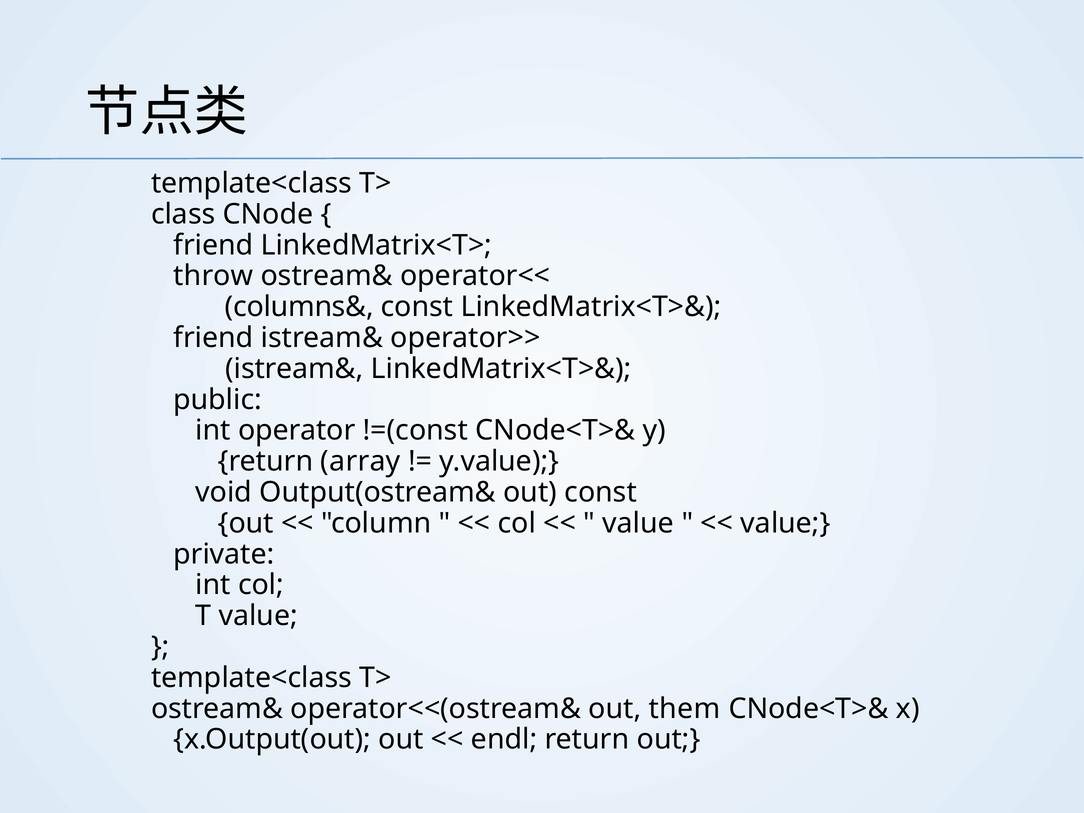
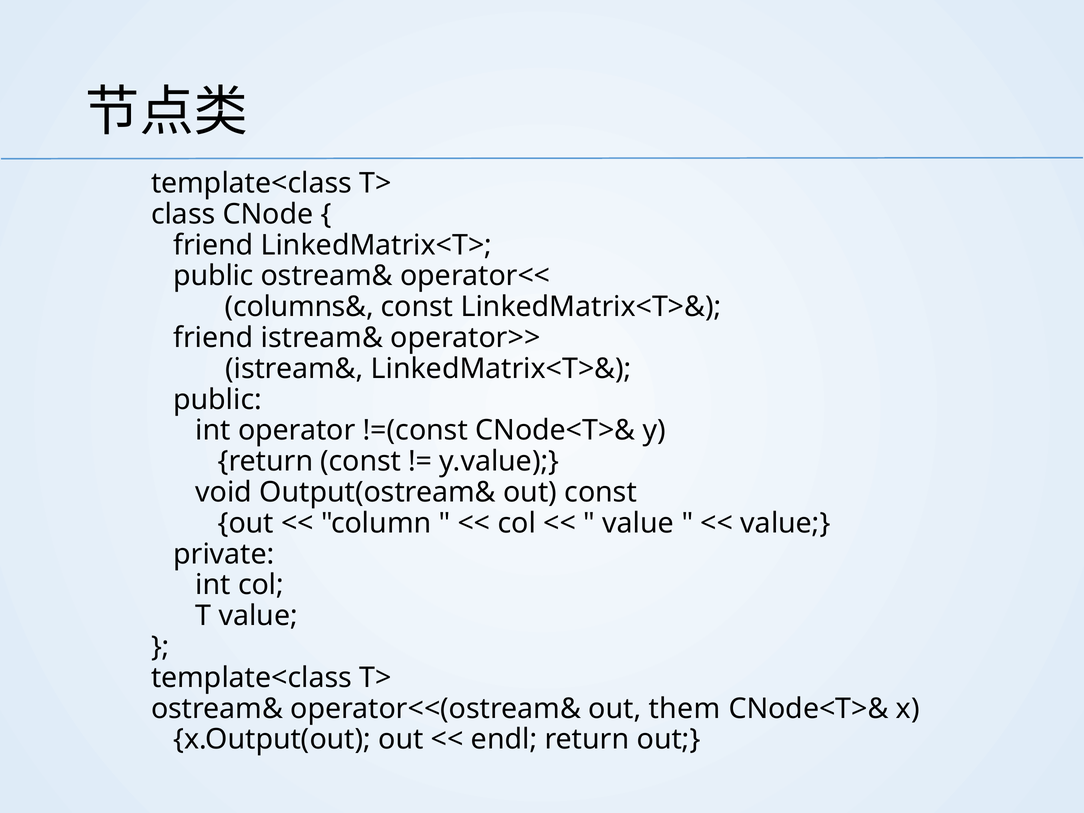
throw: throw -> public (213, 276)
return array: array -> const (361, 461)
